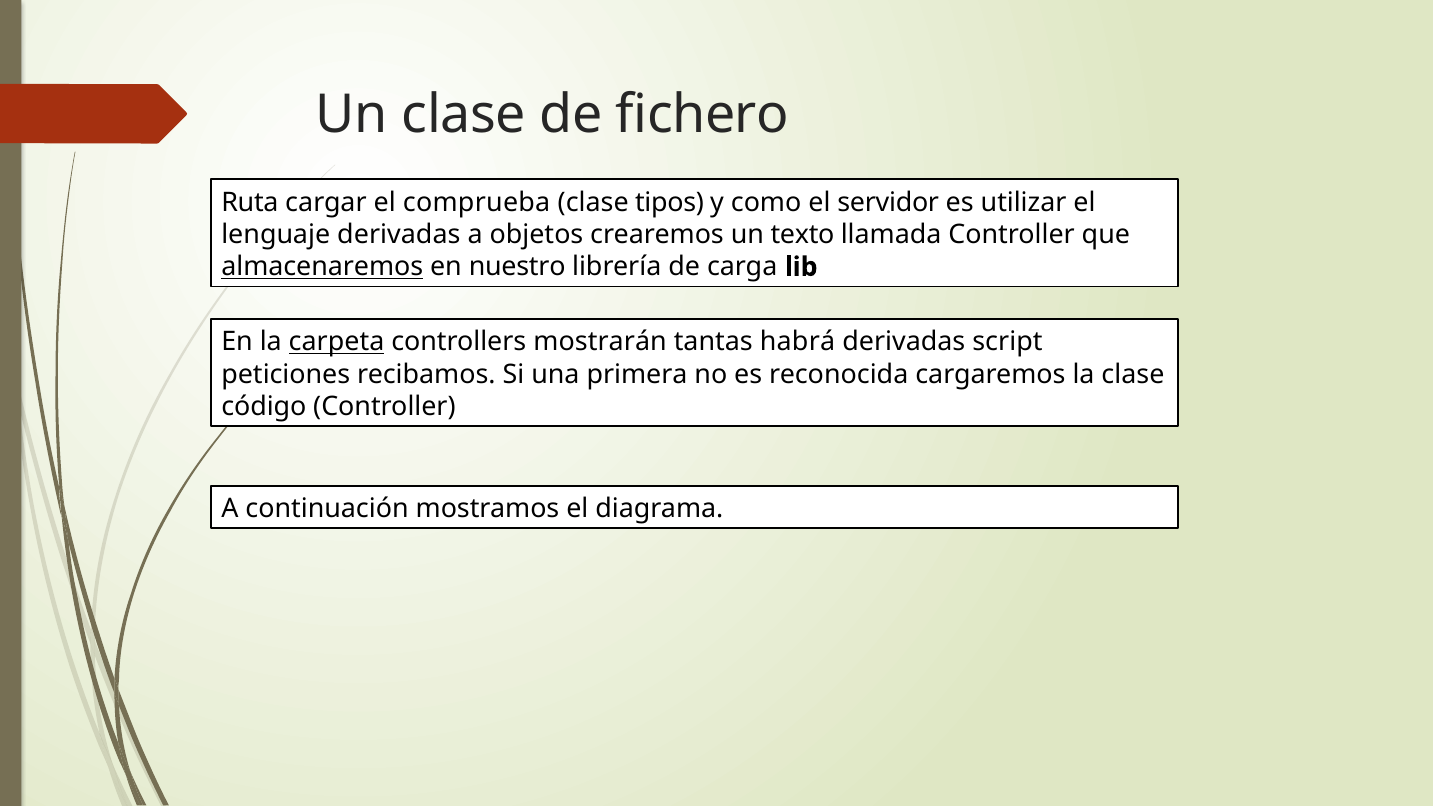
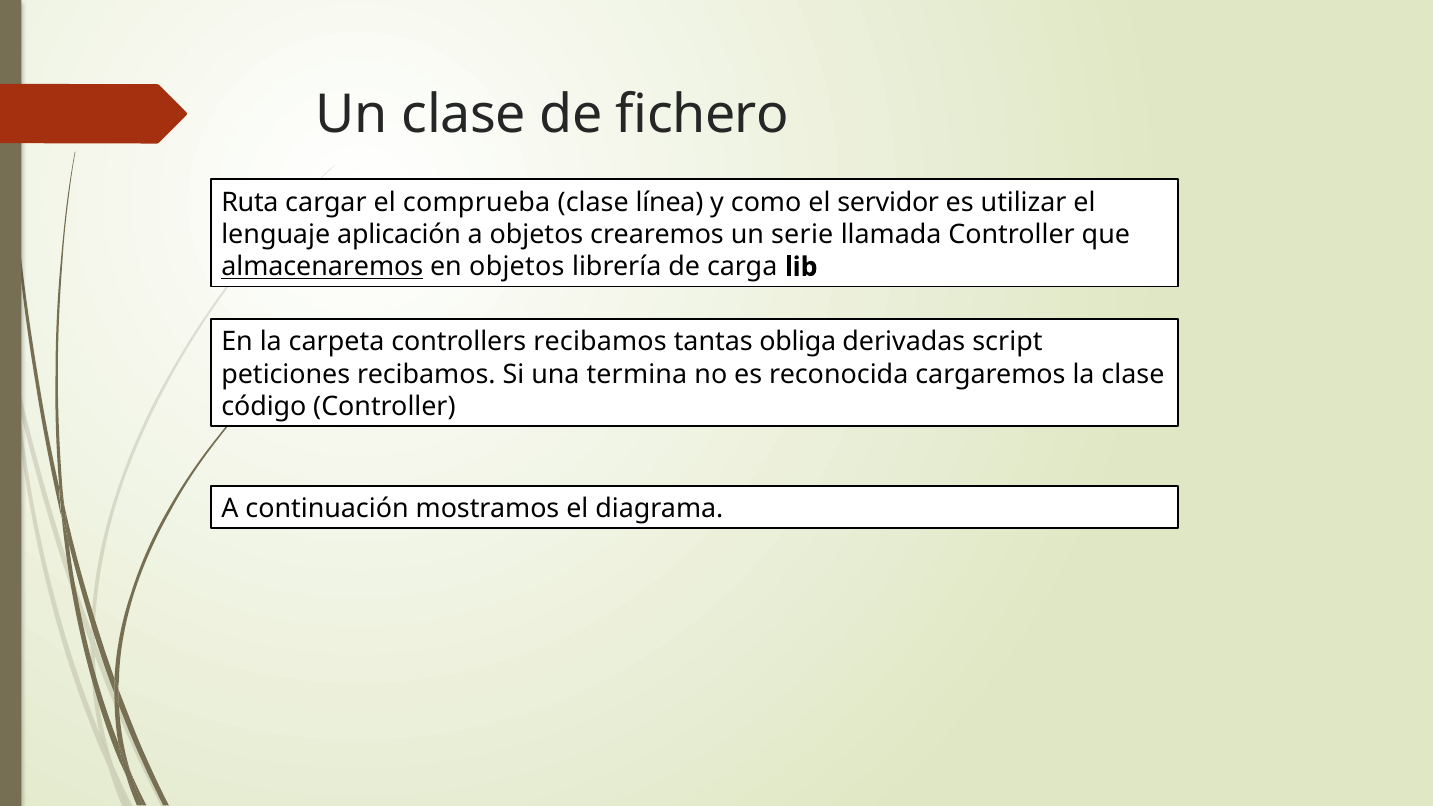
tipos: tipos -> línea (670, 202)
lenguaje derivadas: derivadas -> aplicación (399, 235)
texto: texto -> serie (802, 235)
en nuestro: nuestro -> objetos (517, 267)
carpeta underline: present -> none (337, 342)
controllers mostrarán: mostrarán -> recibamos (600, 342)
habrá: habrá -> obliga (798, 342)
primera: primera -> termina (637, 374)
